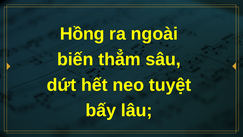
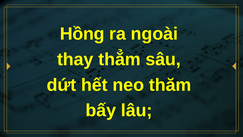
biến: biến -> thay (75, 59)
tuyệt: tuyệt -> thăm (170, 85)
